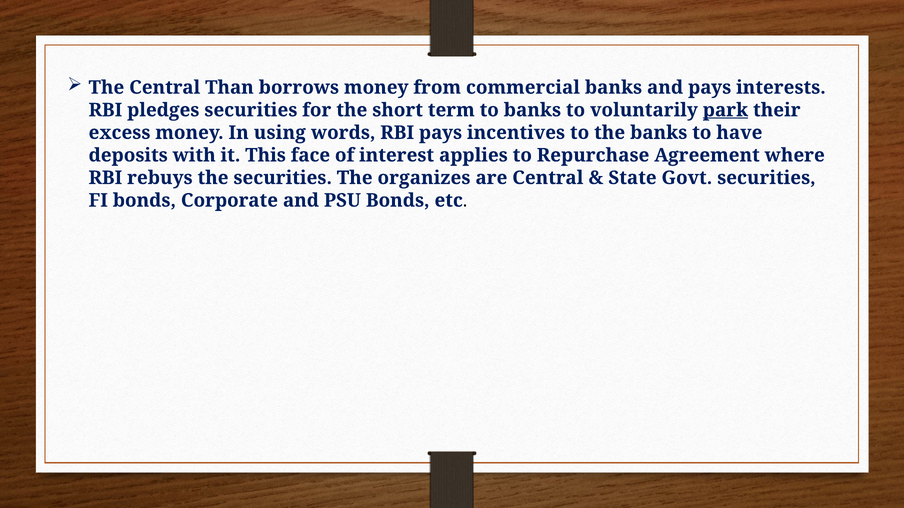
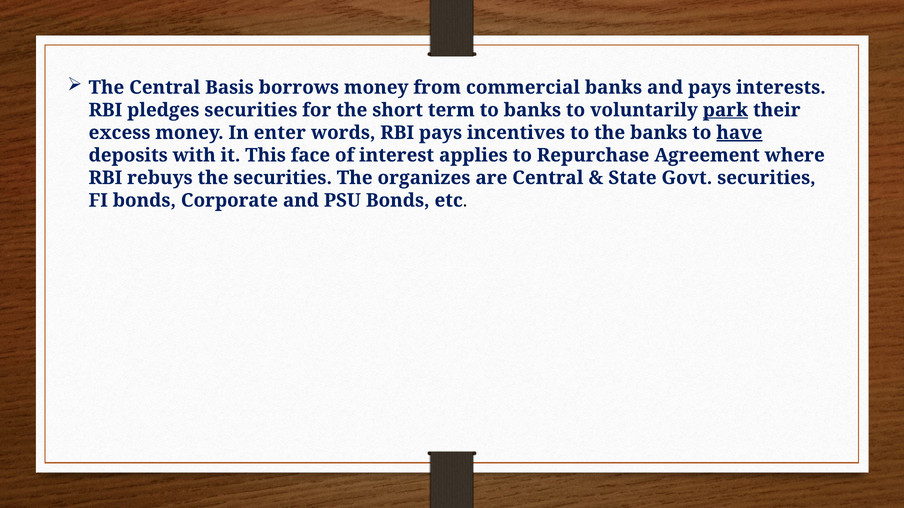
Than: Than -> Basis (229, 88)
using: using -> enter (280, 133)
have underline: none -> present (739, 133)
